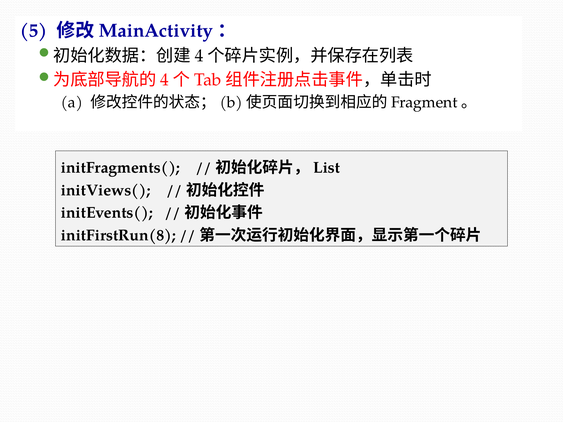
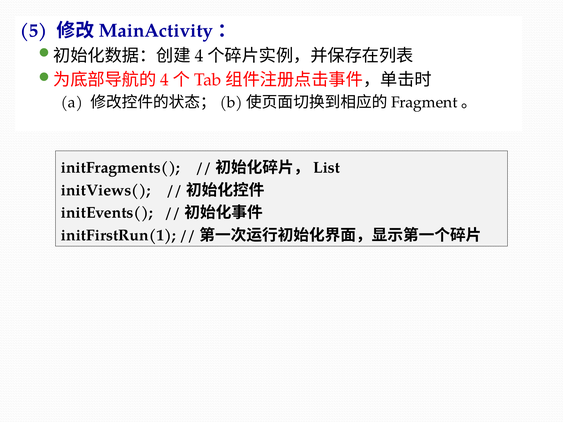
initFirstRun(8: initFirstRun(8 -> initFirstRun(1 (118, 235)
